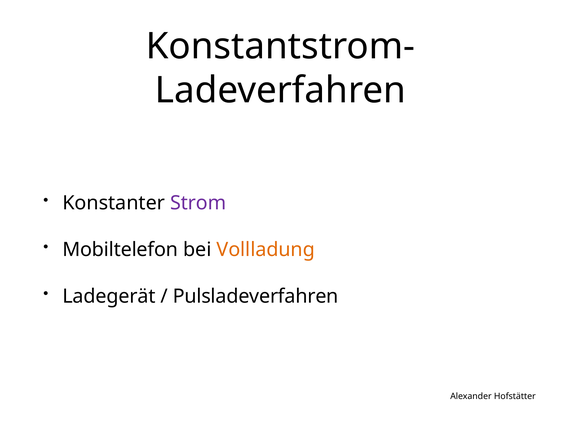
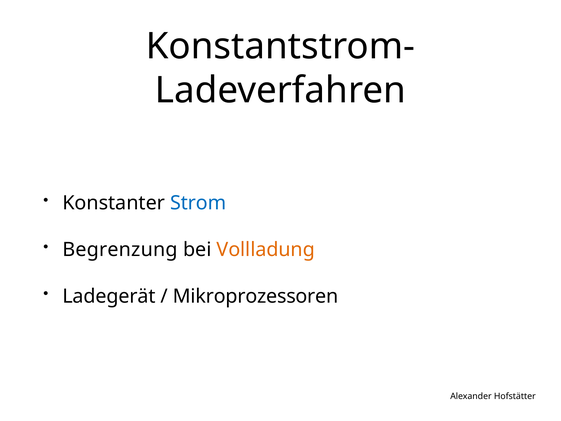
Strom colour: purple -> blue (198, 203)
Mobiltelefon: Mobiltelefon -> Begrenzung (120, 250)
Pulsladeverfahren: Pulsladeverfahren -> Mikroprozessoren (256, 296)
